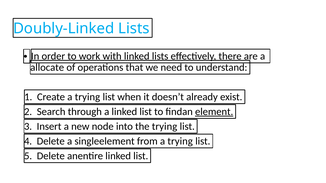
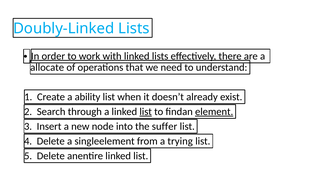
Create a trying: trying -> ability (88, 97)
list underline: none -> present (146, 112)
the trying: trying -> suffer (165, 127)
